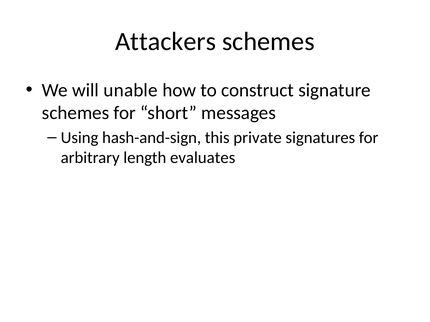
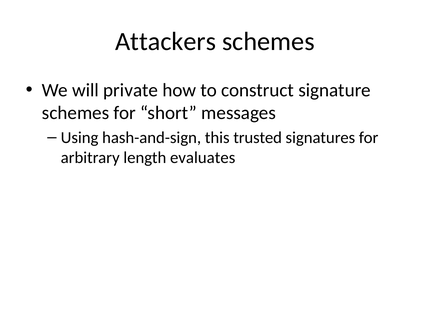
unable: unable -> private (131, 90)
private: private -> trusted (258, 138)
